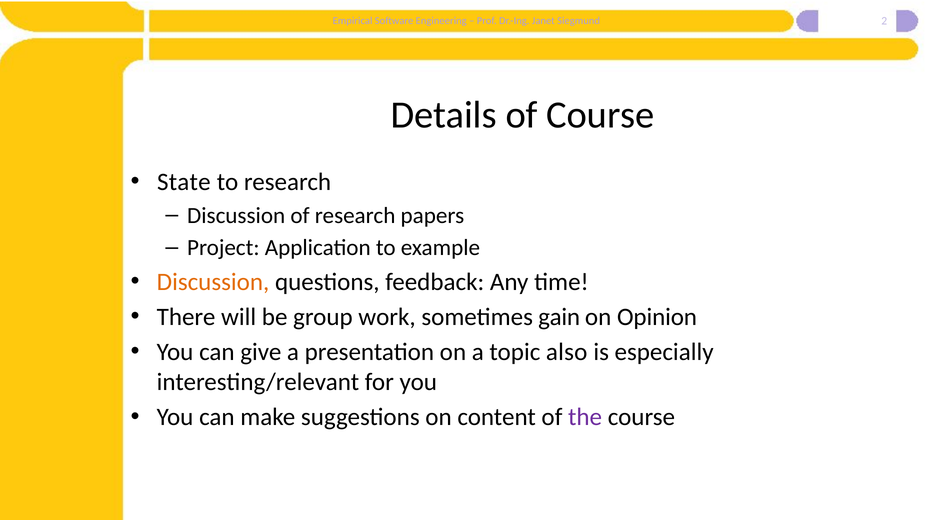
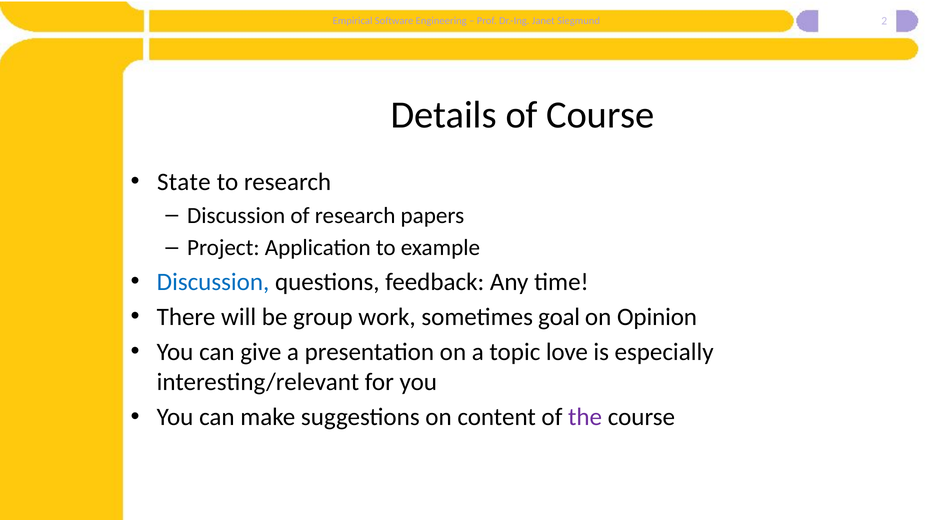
Discussion colour: orange -> blue (213, 282)
gain: gain -> goal (559, 317)
also: also -> love (567, 352)
